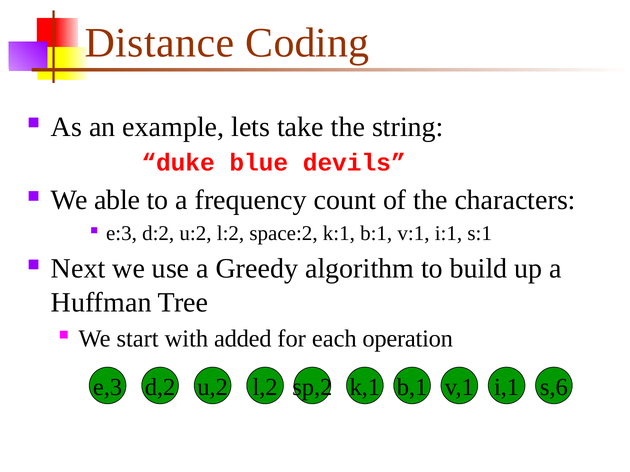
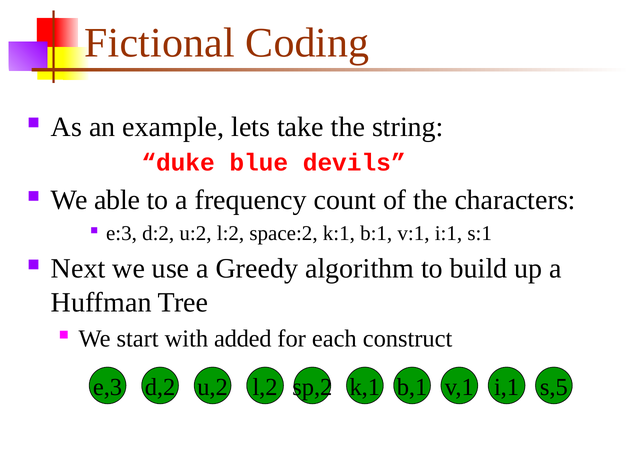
Distance: Distance -> Fictional (160, 43)
operation: operation -> construct (408, 339)
s,6: s,6 -> s,5 (554, 388)
